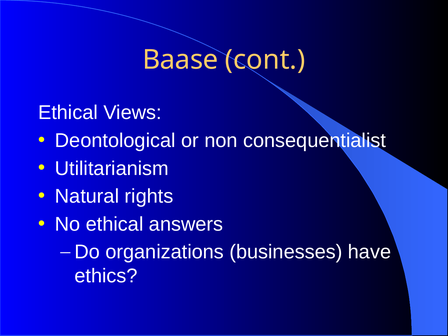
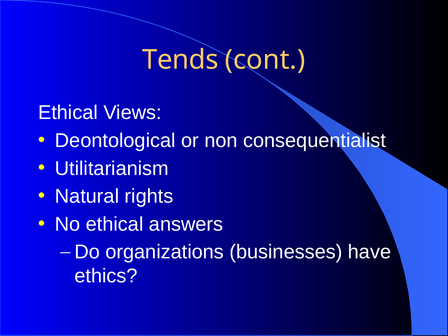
Baase: Baase -> Tends (180, 60)
